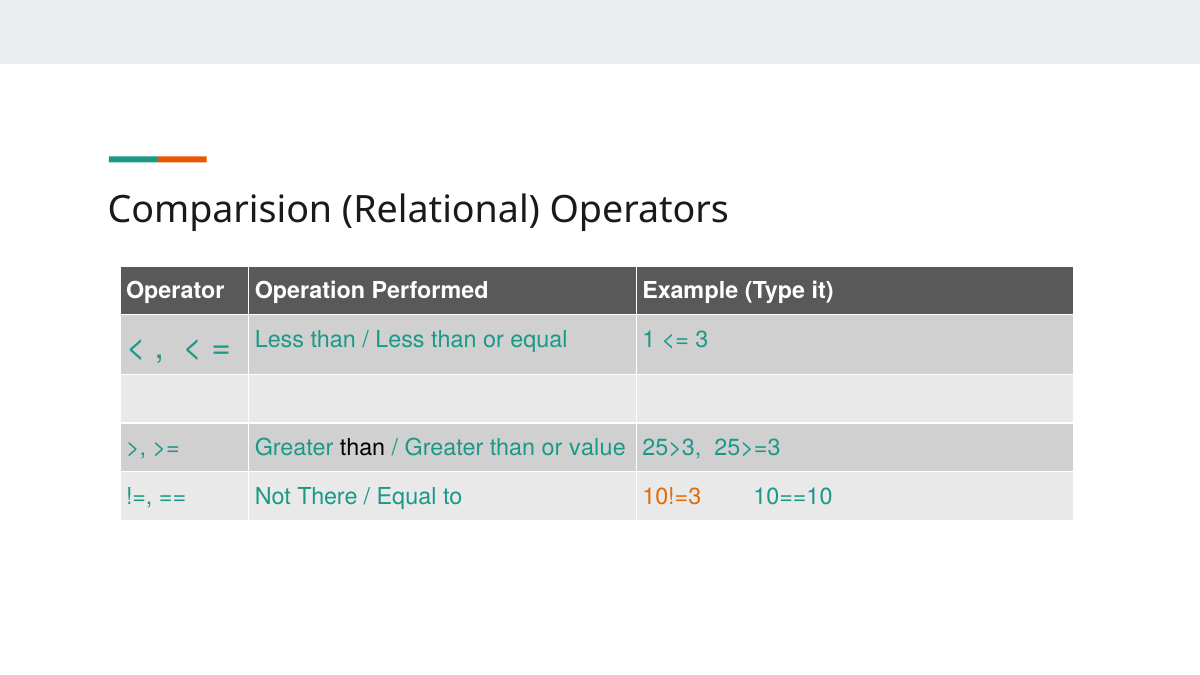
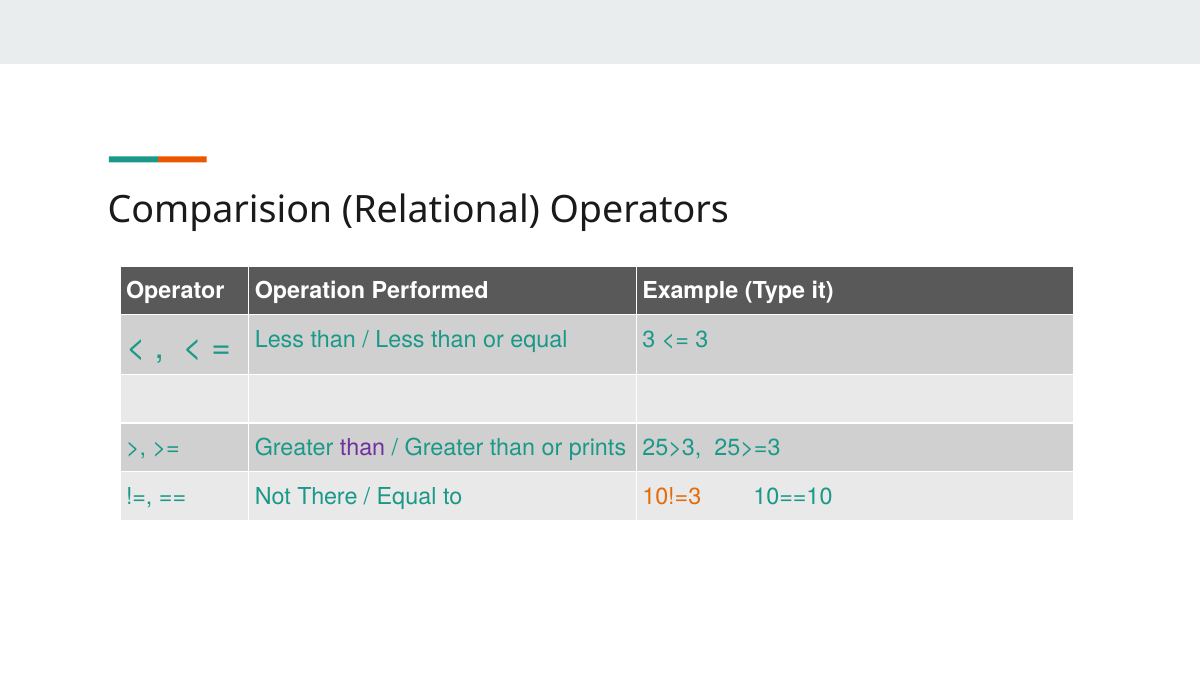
equal 1: 1 -> 3 (649, 340)
than colour: black -> purple (363, 448)
value: value -> prints (598, 448)
